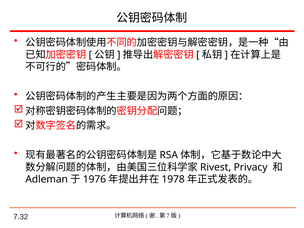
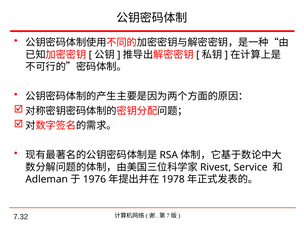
Privacy: Privacy -> Service (251, 167)
